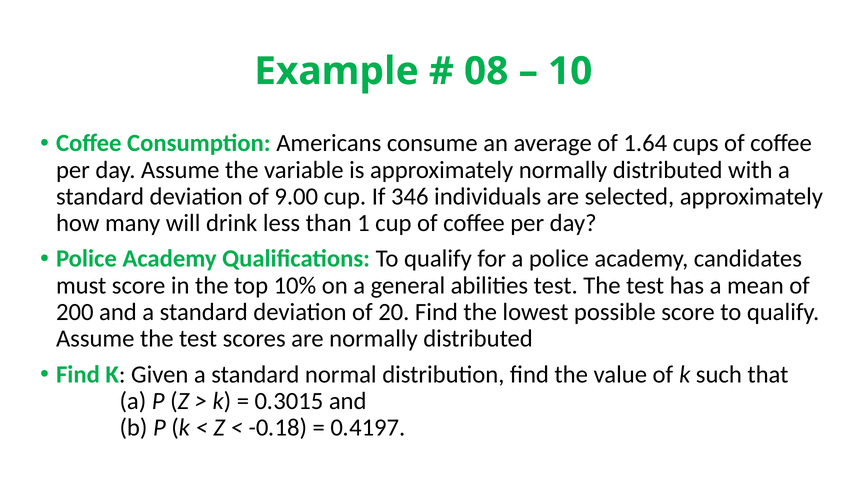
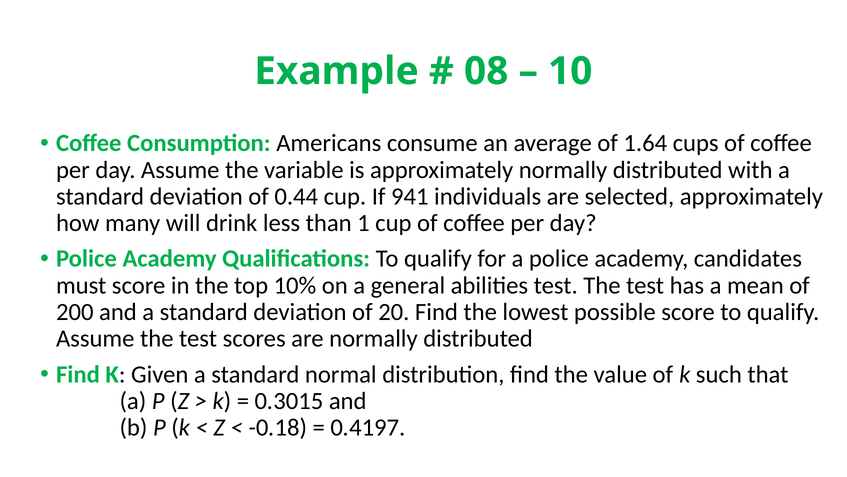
9.00: 9.00 -> 0.44 (296, 196)
346: 346 -> 941 (410, 196)
